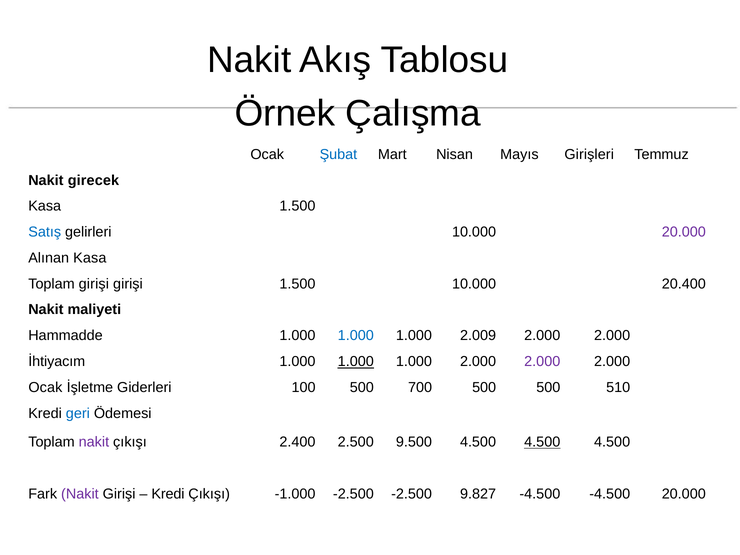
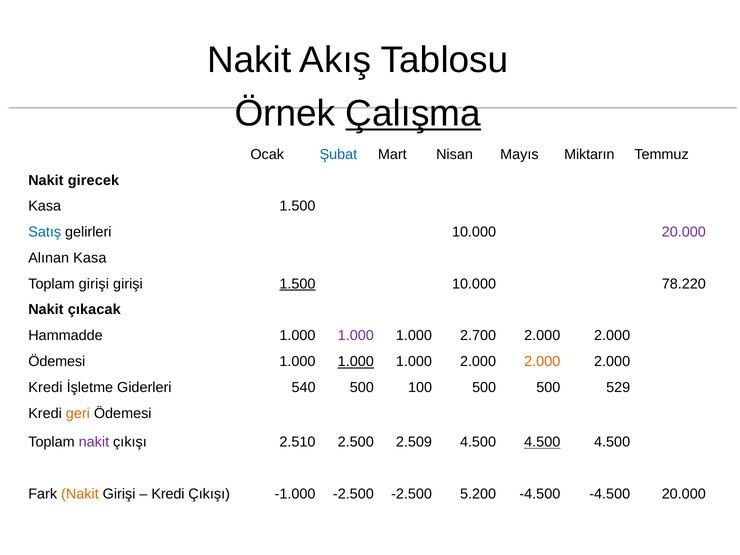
Çalışma underline: none -> present (413, 113)
Girişleri: Girişleri -> Miktarın (589, 154)
1.500 underline: none -> present (297, 284)
20.400: 20.400 -> 78.220 (684, 284)
maliyeti: maliyeti -> çıkacak (94, 310)
1.000 colour: blue -> purple (356, 336)
2.009: 2.009 -> 2.700 (478, 336)
İhtiyacım: İhtiyacım -> Ödemesi (57, 362)
2.000 colour: purple -> orange (542, 362)
Ocak: Ocak -> Kredi (45, 388)
100: 100 -> 540 (304, 388)
700: 700 -> 100 (420, 388)
510: 510 -> 529 (618, 388)
geri colour: blue -> orange (78, 414)
2.400: 2.400 -> 2.510 (297, 442)
9.500: 9.500 -> 2.509 (414, 442)
Nakit colour: purple -> orange (80, 494)
9.827: 9.827 -> 5.200 (478, 494)
